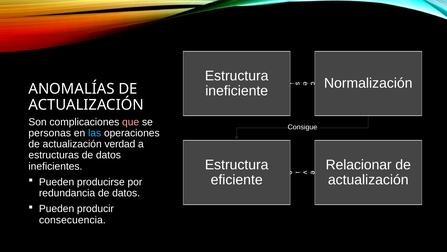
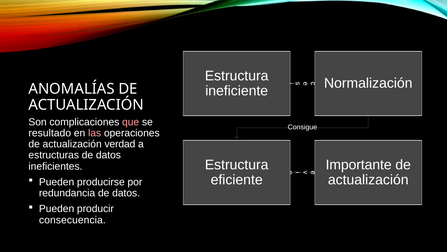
personas: personas -> resultado (50, 133)
las colour: light blue -> pink (95, 133)
Relacionar: Relacionar -> Importante (359, 164)
